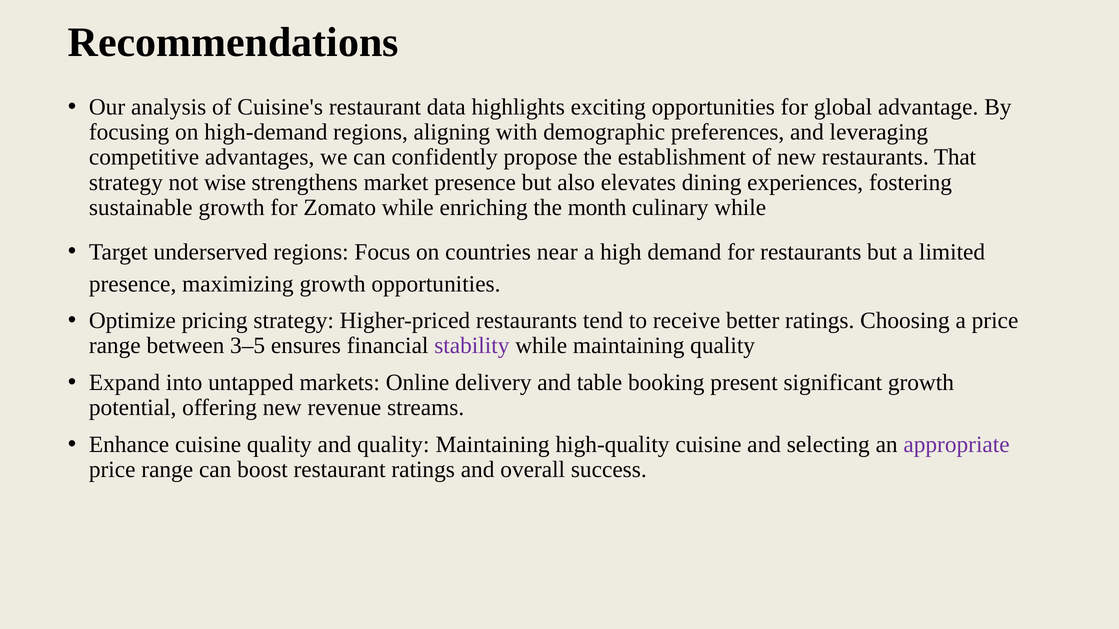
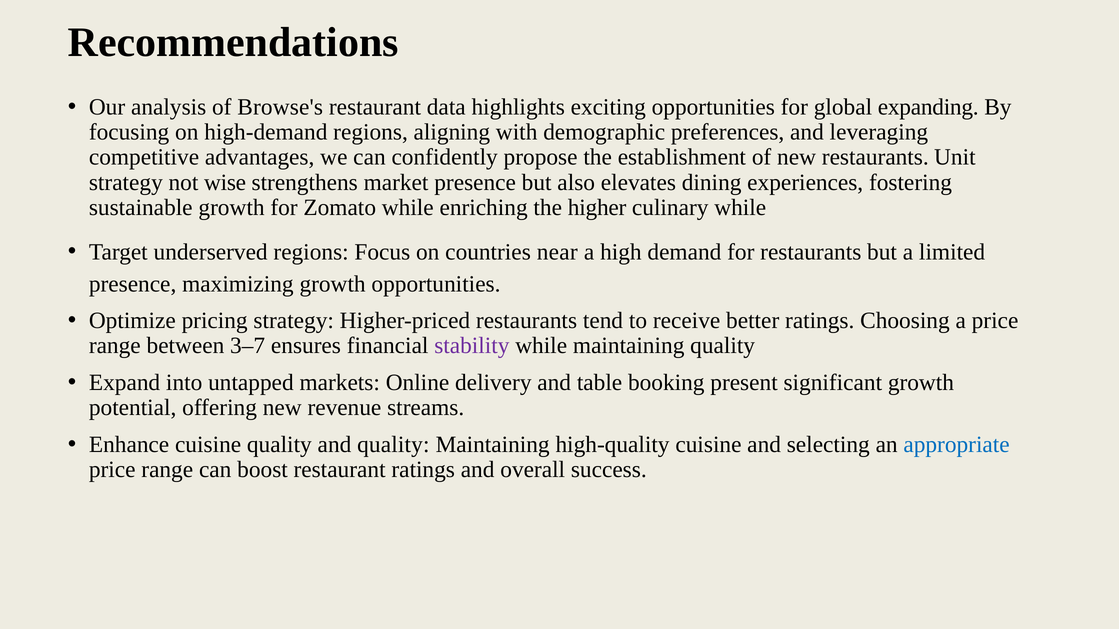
Cuisine's: Cuisine's -> Browse's (280, 107)
advantage: advantage -> expanding (928, 107)
That: That -> Unit (955, 157)
month: month -> higher (597, 208)
3–5: 3–5 -> 3–7 (248, 346)
appropriate colour: purple -> blue (957, 445)
